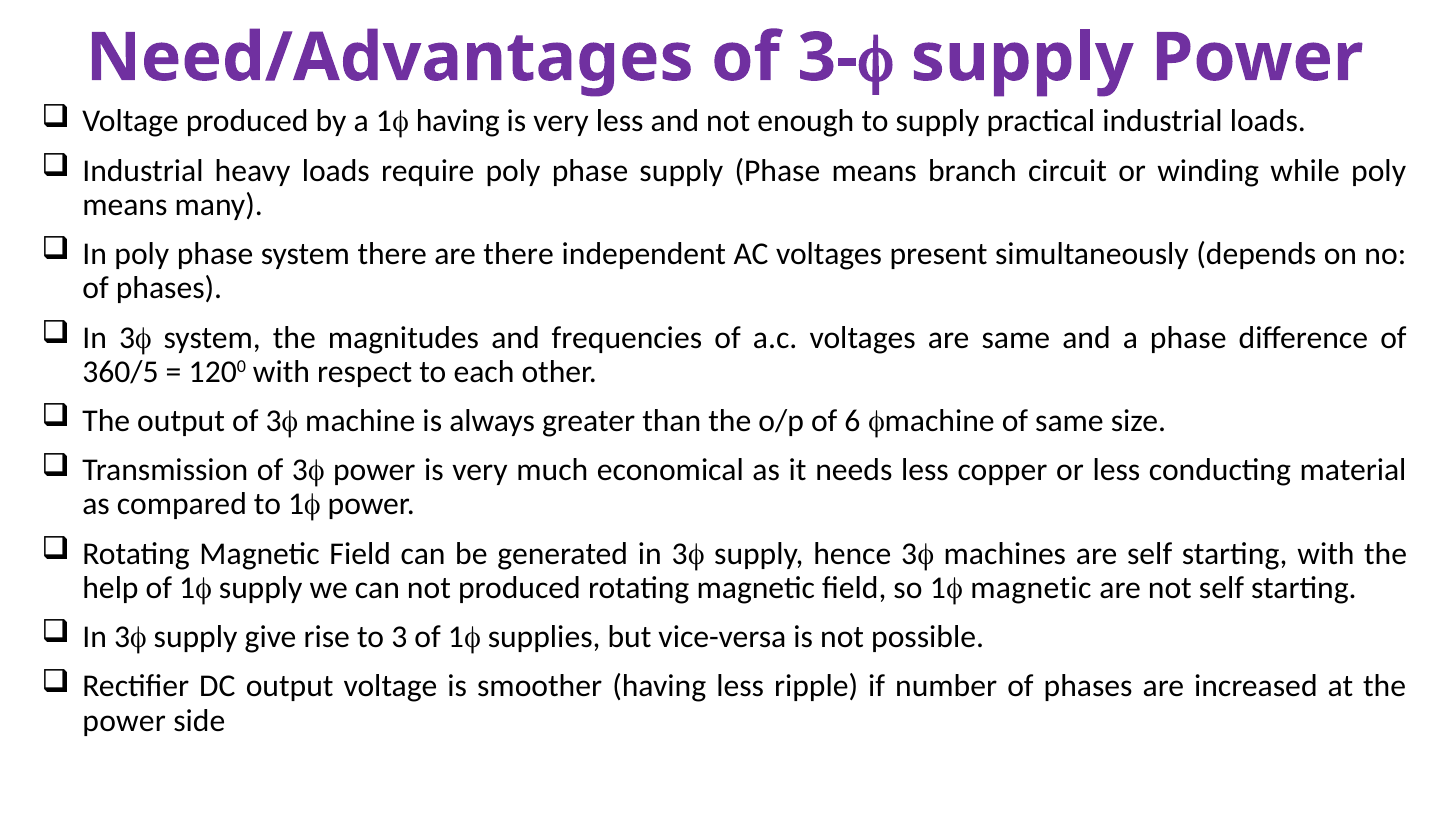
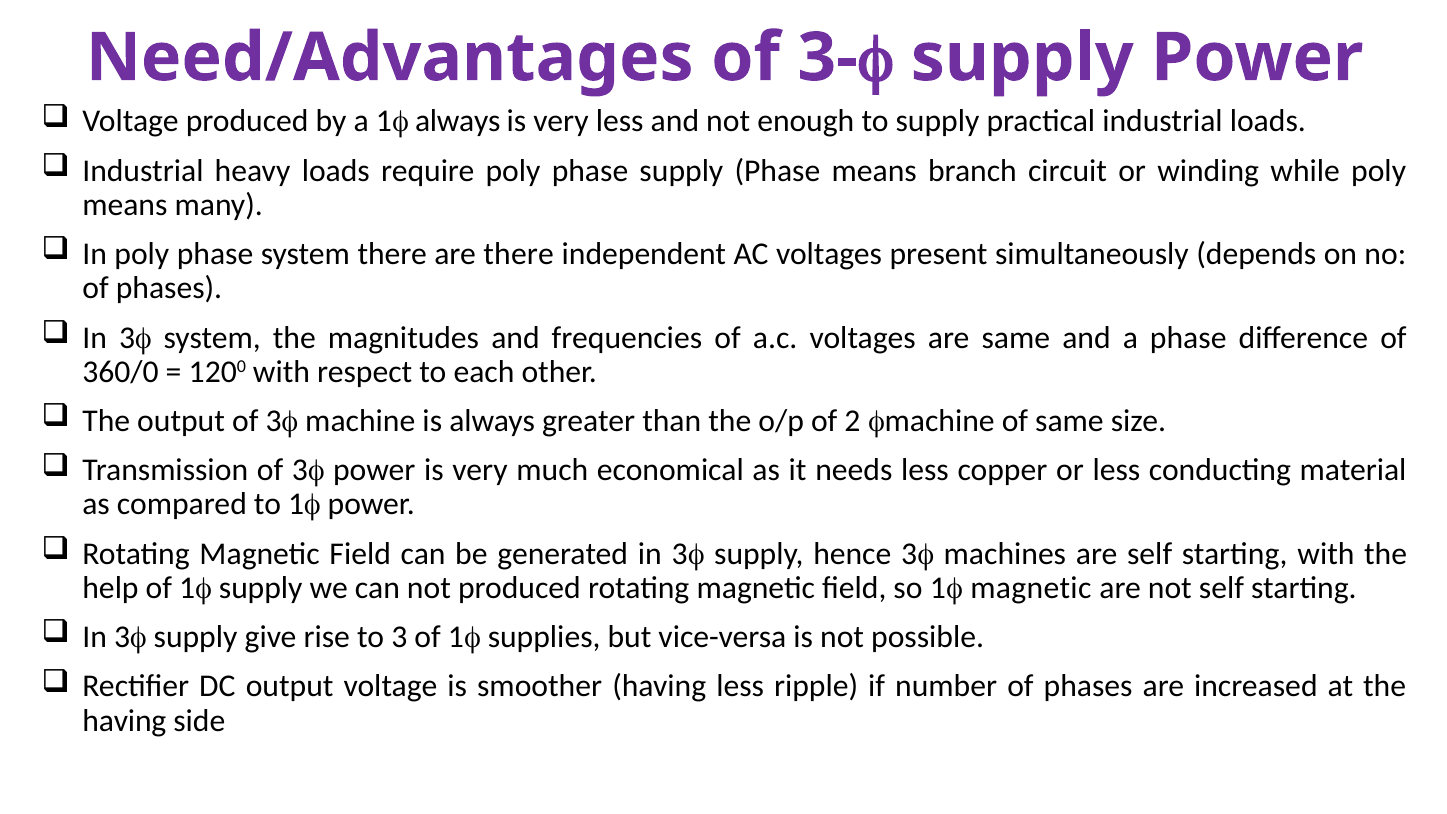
1 having: having -> always (458, 121)
360/5: 360/5 -> 360/0 (121, 372)
6: 6 -> 2 (852, 421)
power: power -> having (124, 721)
